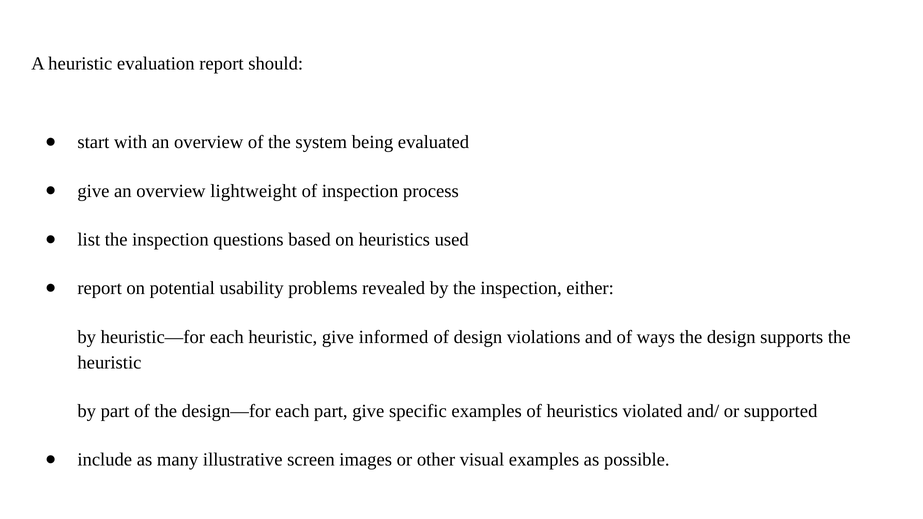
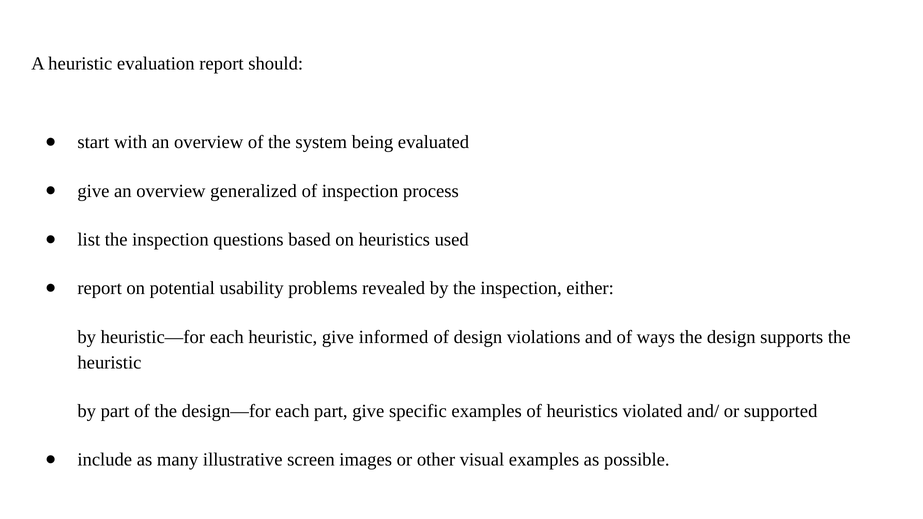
lightweight: lightweight -> generalized (254, 191)
